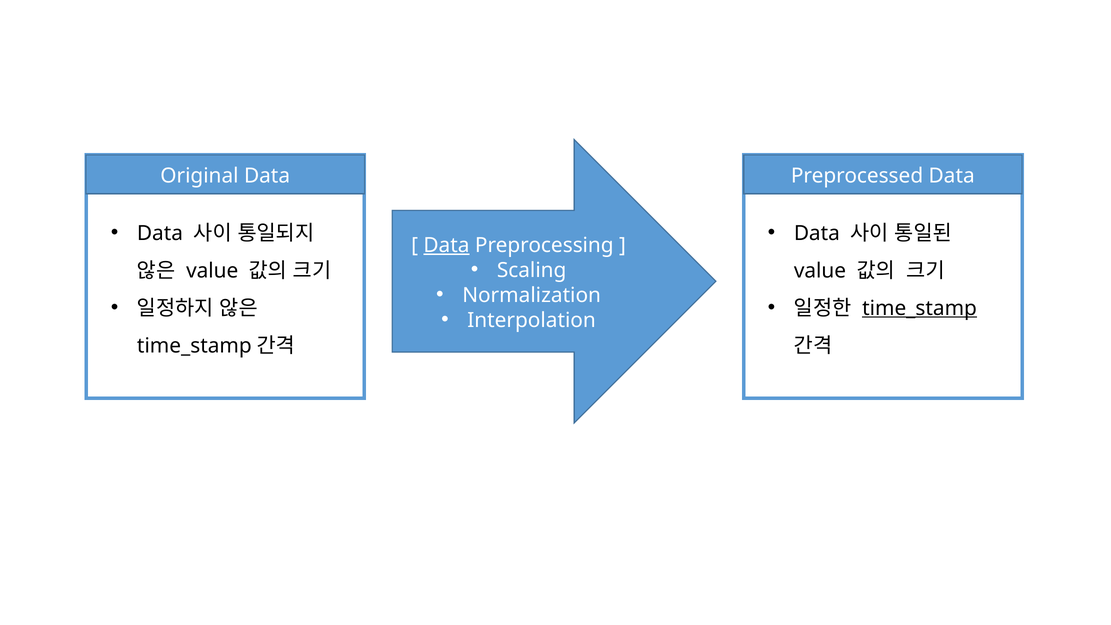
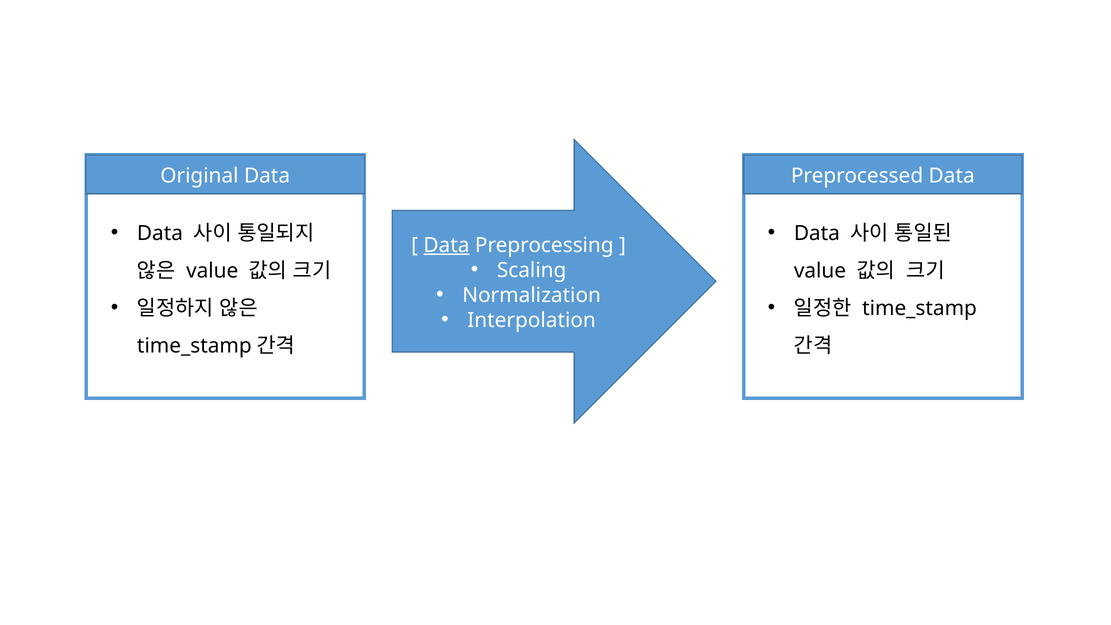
time_stamp underline: present -> none (920, 308)
